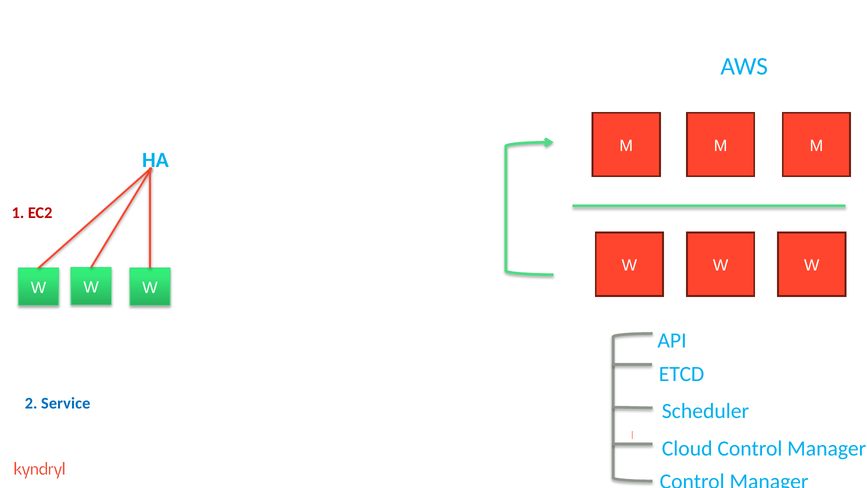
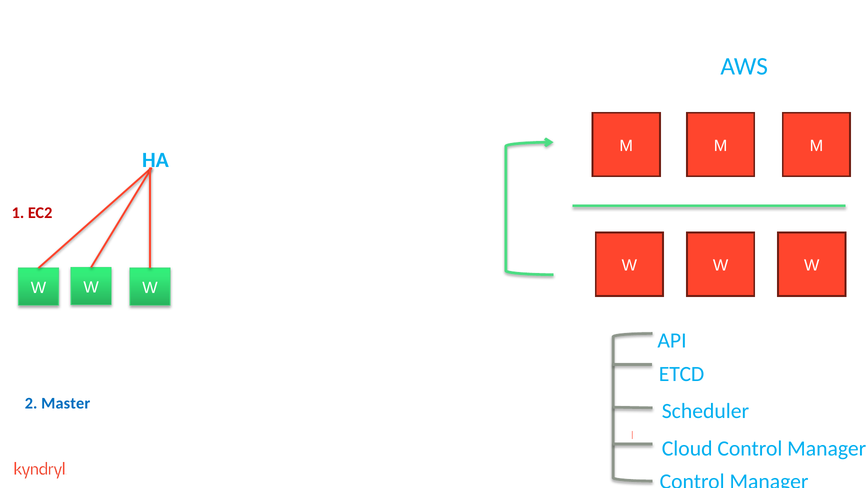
Service: Service -> Master (66, 403)
